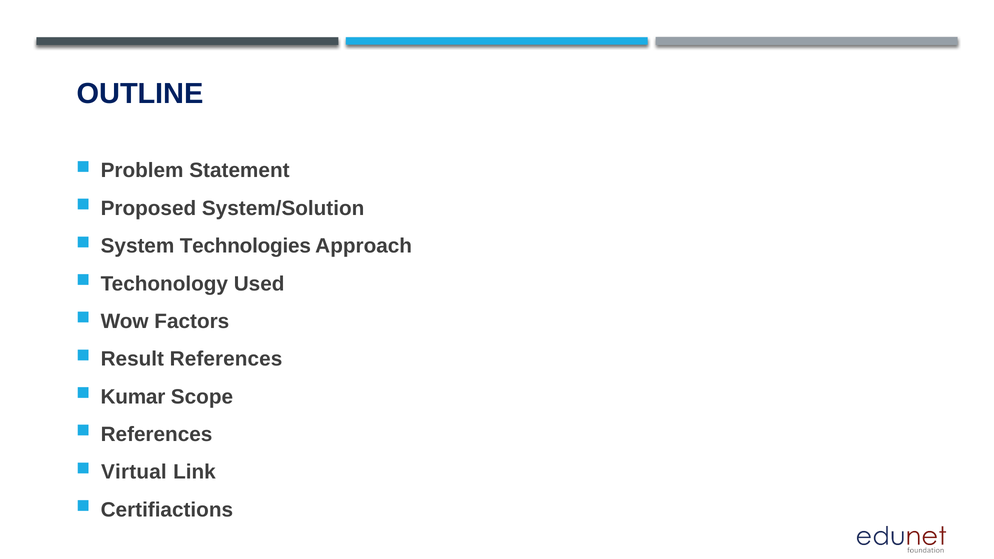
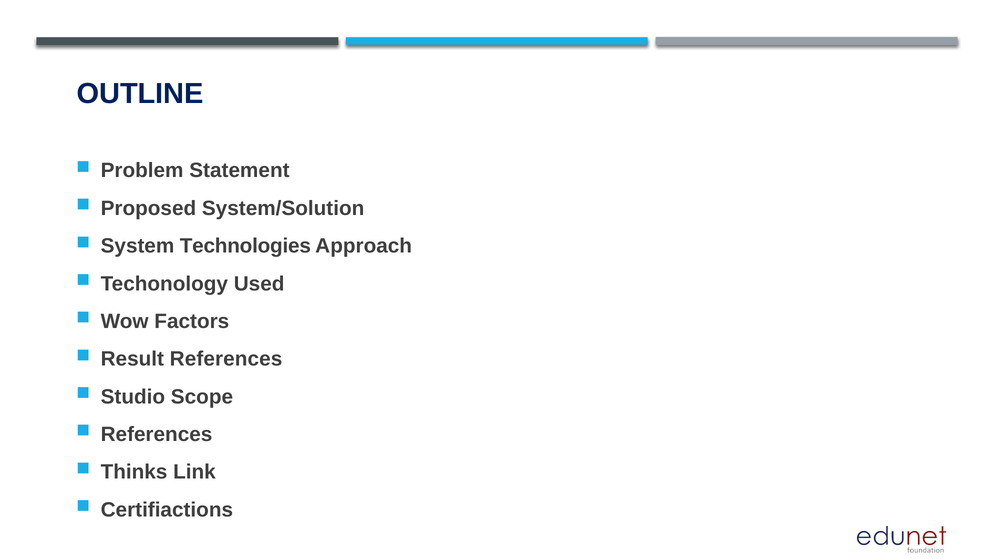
Kumar: Kumar -> Studio (133, 397)
Virtual: Virtual -> Thinks (134, 472)
